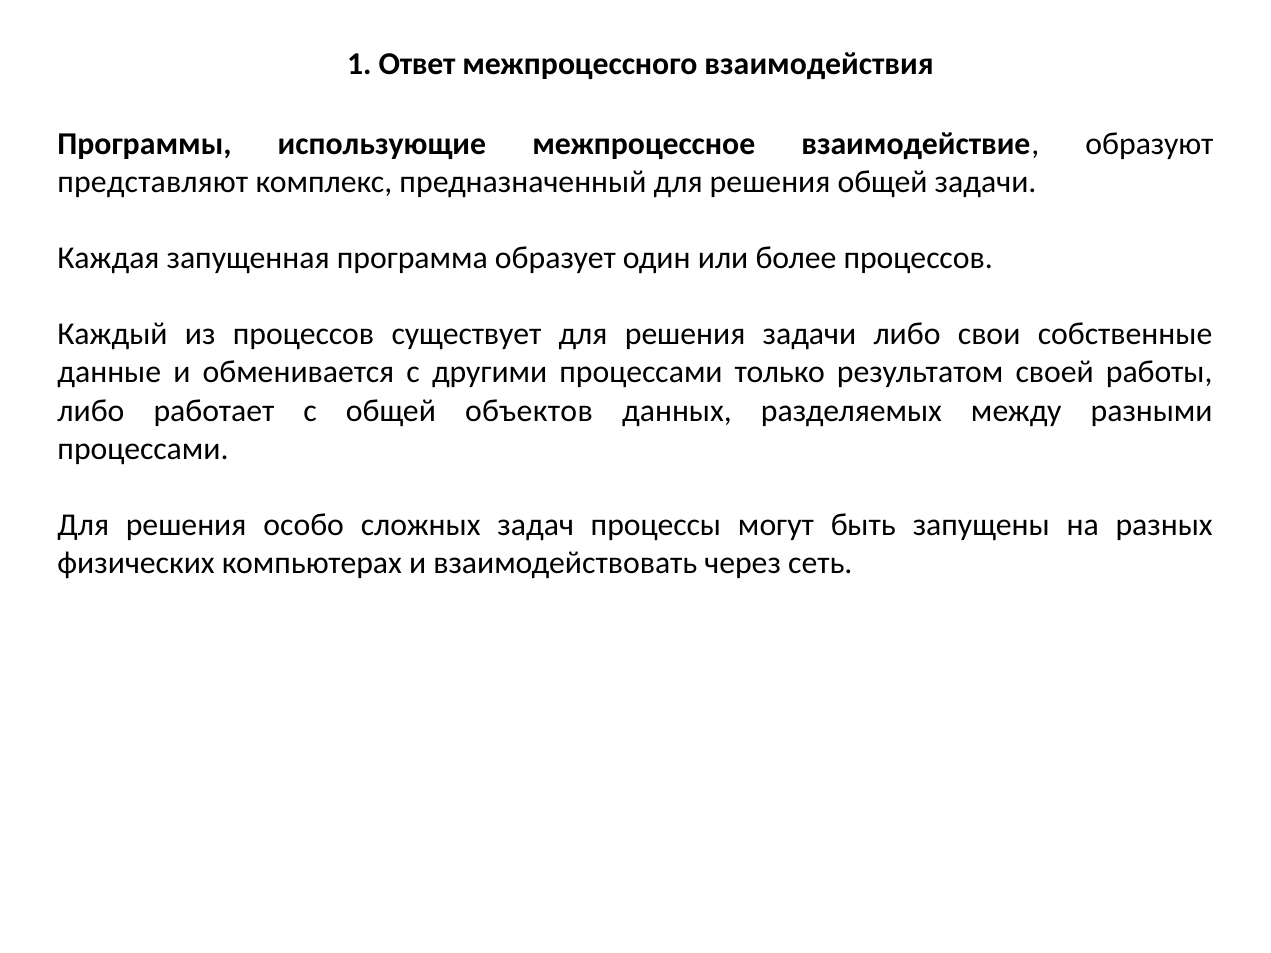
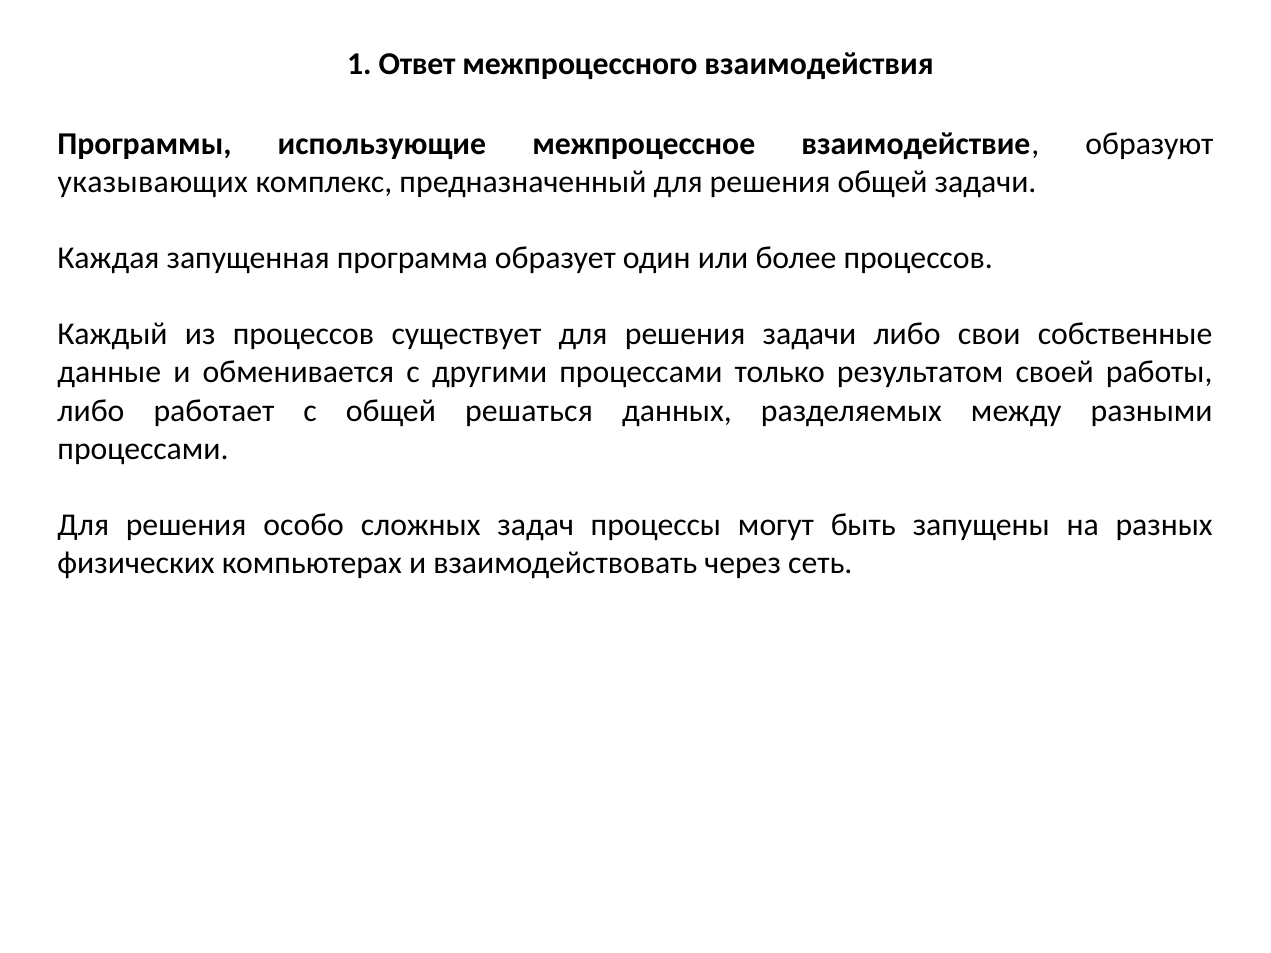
представляют: представляют -> указывающих (153, 182)
объектов: объектов -> решаться (529, 411)
